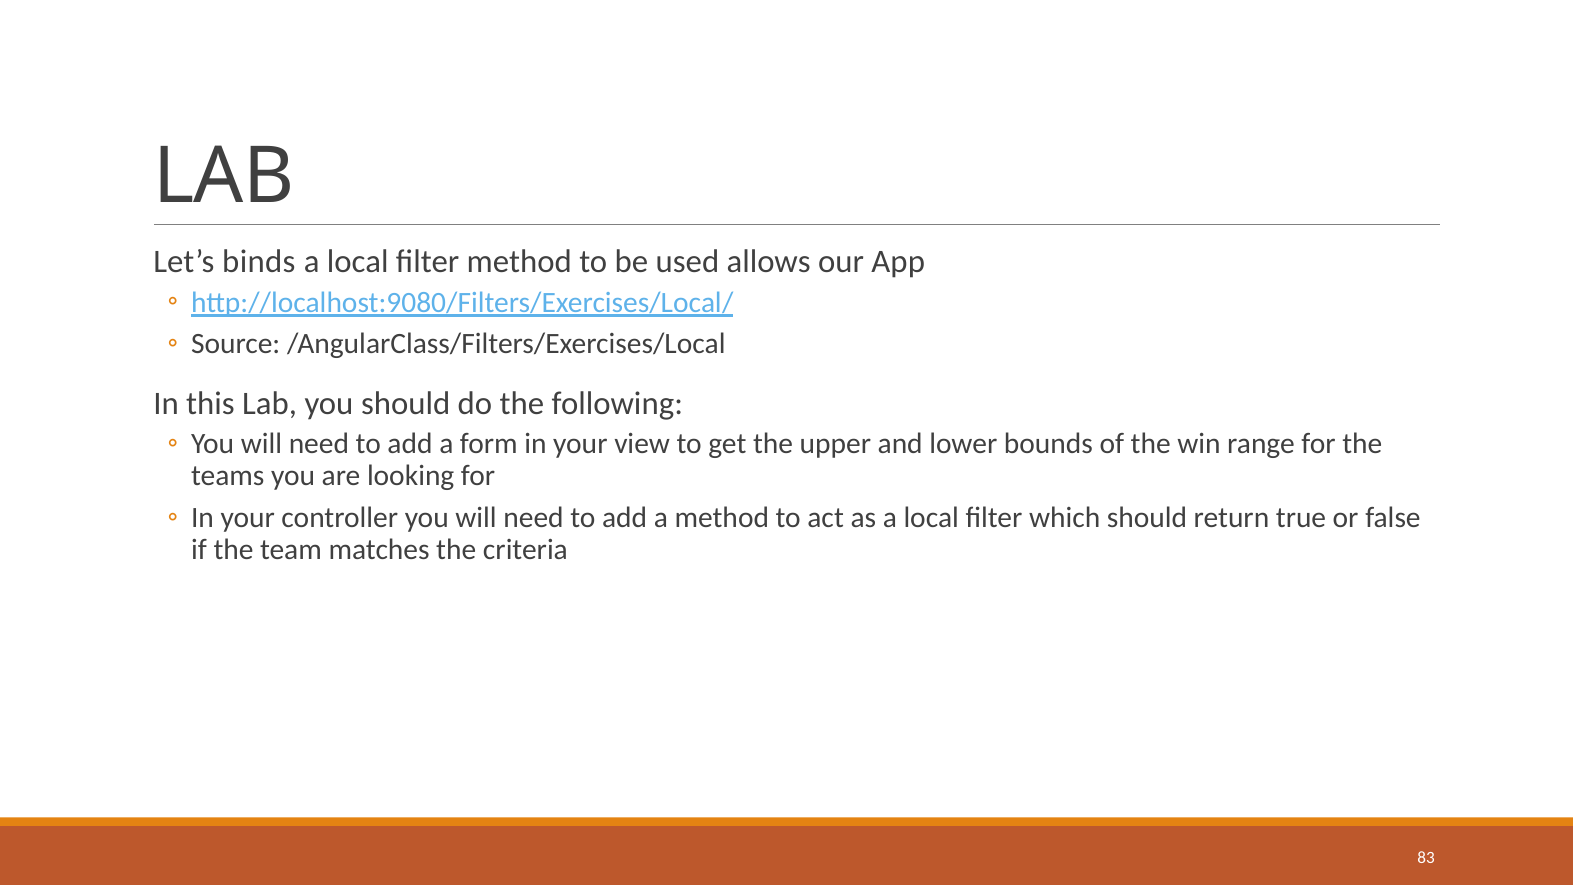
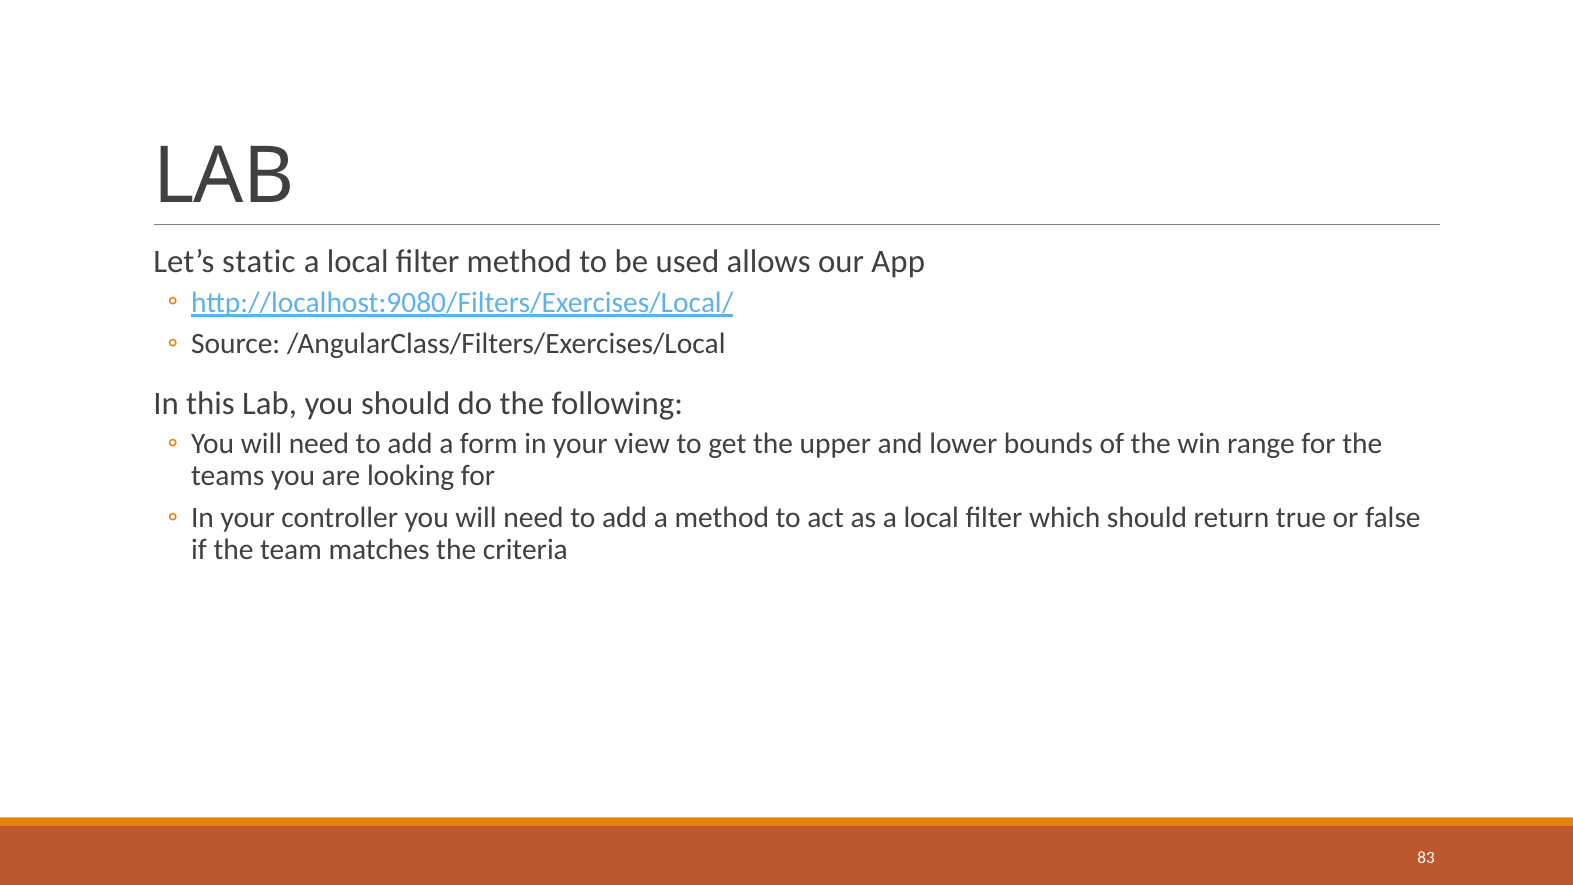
binds: binds -> static (259, 262)
